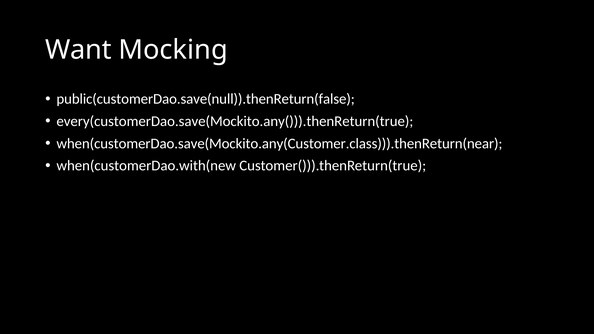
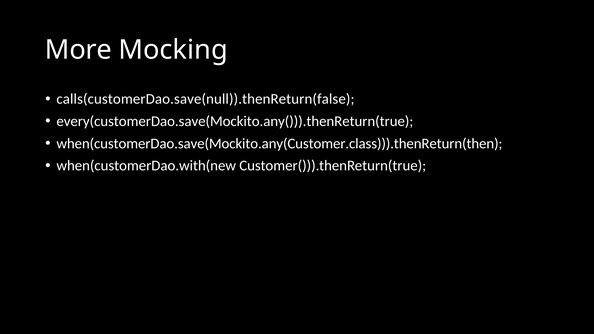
Want: Want -> More (78, 50)
public(customerDao.save(null)).thenReturn(false: public(customerDao.save(null)).thenReturn(false -> calls(customerDao.save(null)).thenReturn(false (205, 99)
when(customerDao.save(Mockito.any(Customer.class))).thenReturn(near: when(customerDao.save(Mockito.any(Customer.class))).thenReturn(near -> when(customerDao.save(Mockito.any(Customer.class))).thenReturn(then (279, 144)
